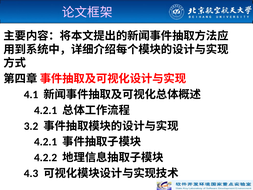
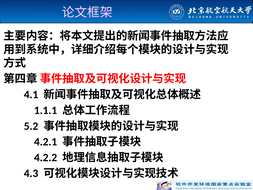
4.2.1: 4.2.1 -> 1.1.1 (46, 110)
3.2: 3.2 -> 5.2 (31, 126)
